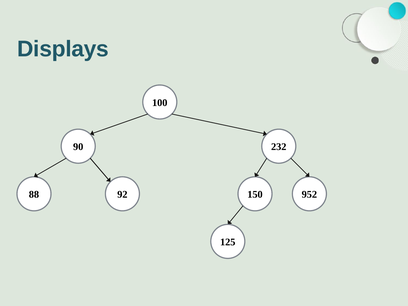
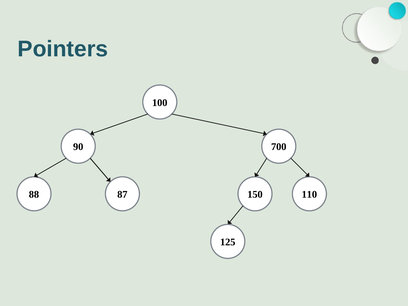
Displays: Displays -> Pointers (63, 49)
232: 232 -> 700 (279, 147)
92: 92 -> 87 (122, 195)
952: 952 -> 110 (309, 195)
